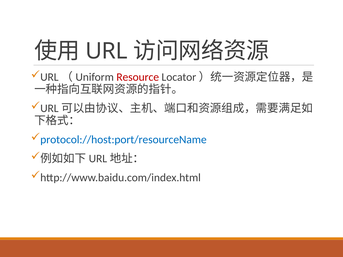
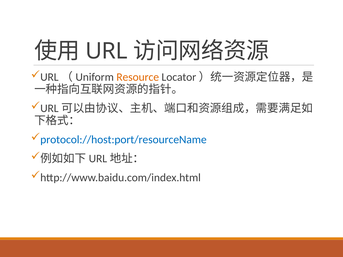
Resource colour: red -> orange (138, 77)
